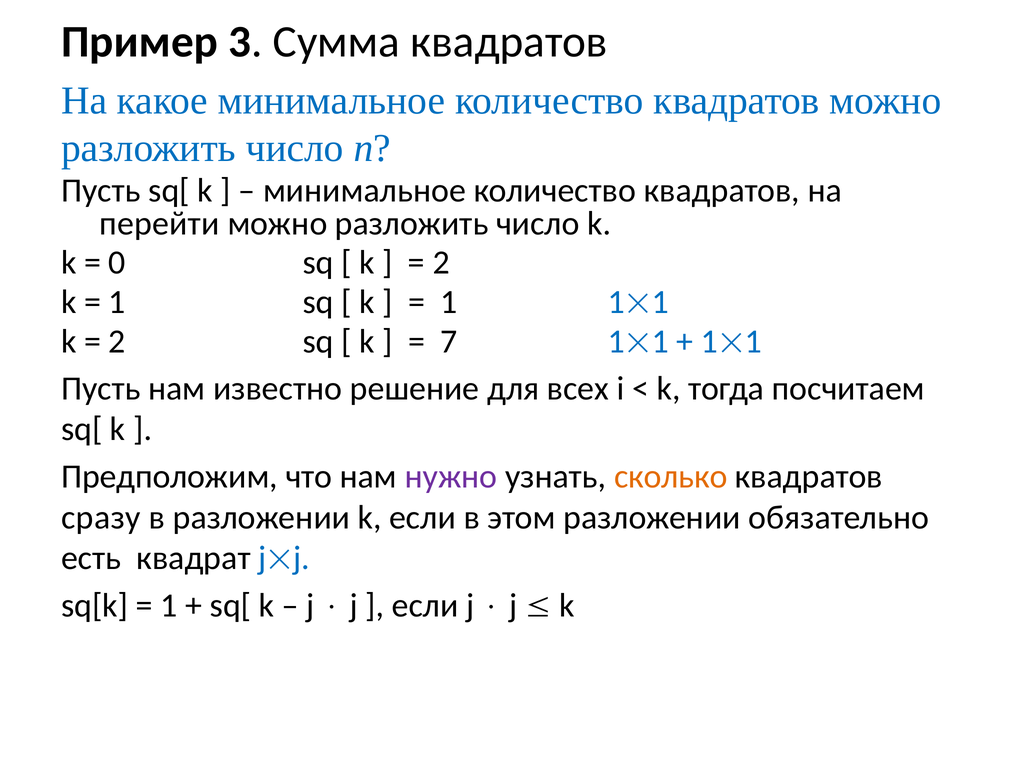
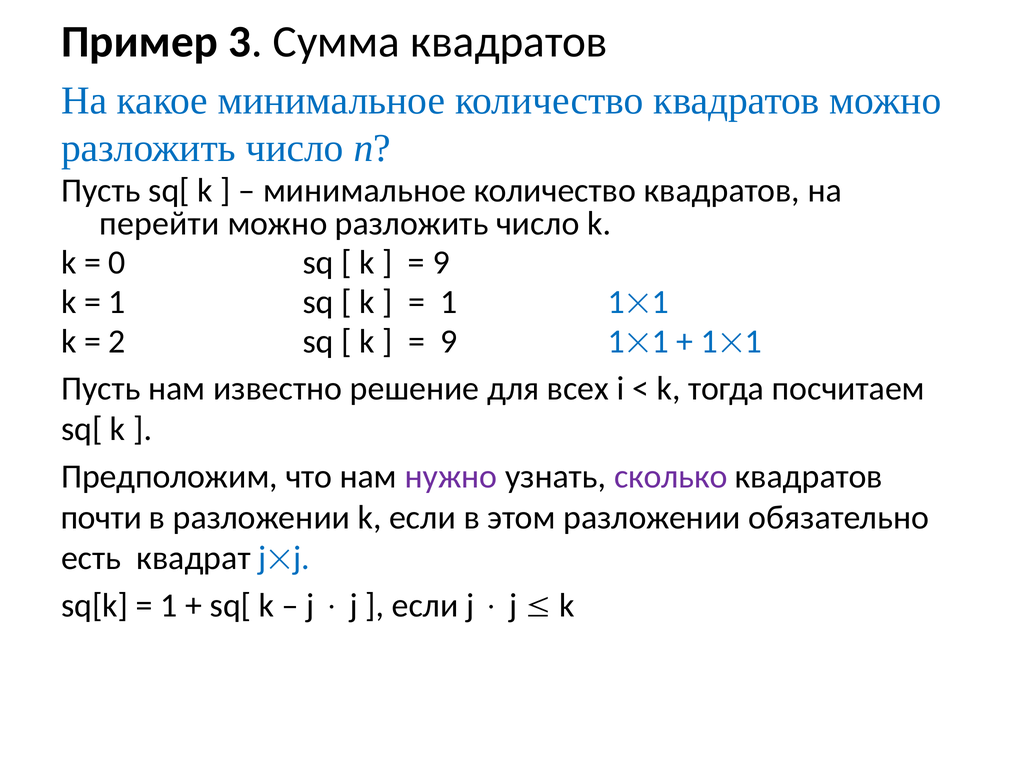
2: 2 -> 9 (441, 263)
7: 7 -> 9 (449, 341)
сколько colour: orange -> purple (671, 477)
сразу: сразу -> почти (101, 517)
